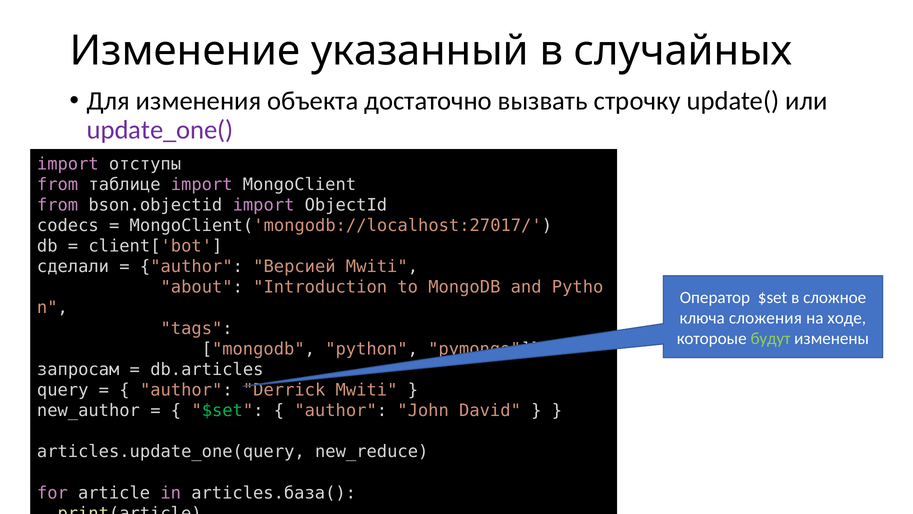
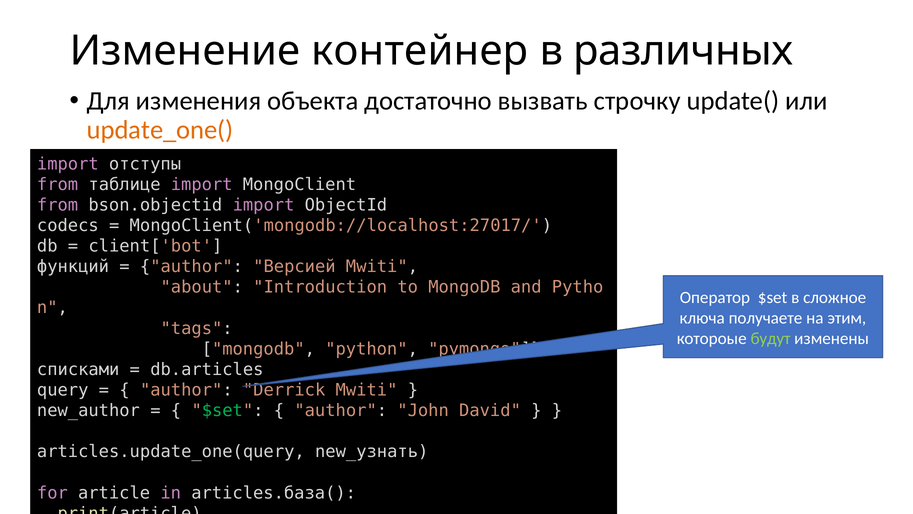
указанный: указанный -> контейнер (420, 51)
случайных: случайных -> различных (683, 51)
update_one( colour: purple -> orange (160, 130)
сделали: сделали -> функций (73, 266)
сложения: сложения -> получаете (766, 318)
ходе: ходе -> этим (847, 318)
запросам: запросам -> списками (78, 369)
new_reduce: new_reduce -> new_узнать (372, 451)
